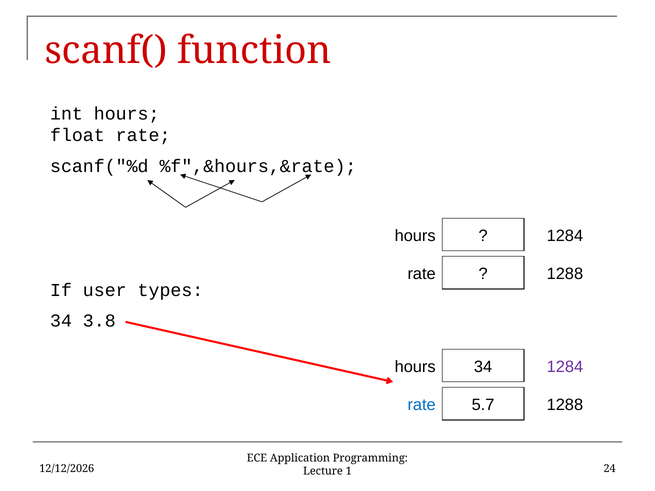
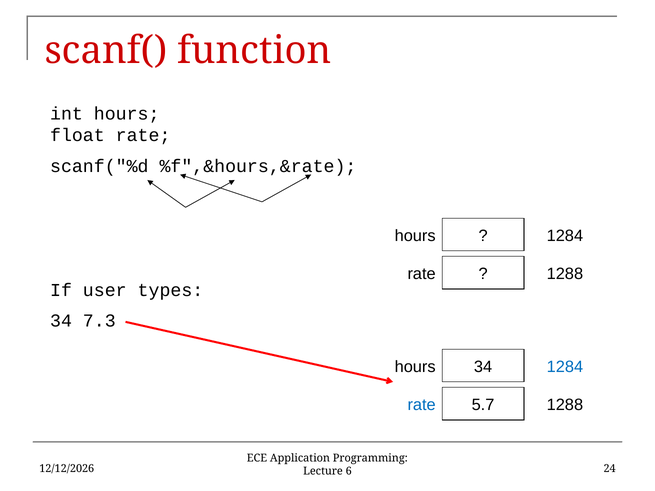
3.8: 3.8 -> 7.3 (99, 321)
1284 colour: purple -> blue (565, 367)
1: 1 -> 6 (349, 471)
